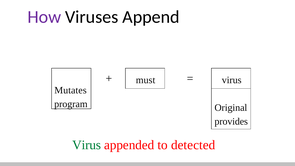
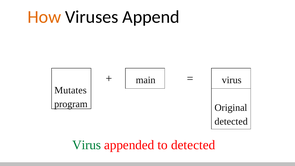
How colour: purple -> orange (44, 17)
must: must -> main (146, 80)
provides: provides -> detected (231, 121)
